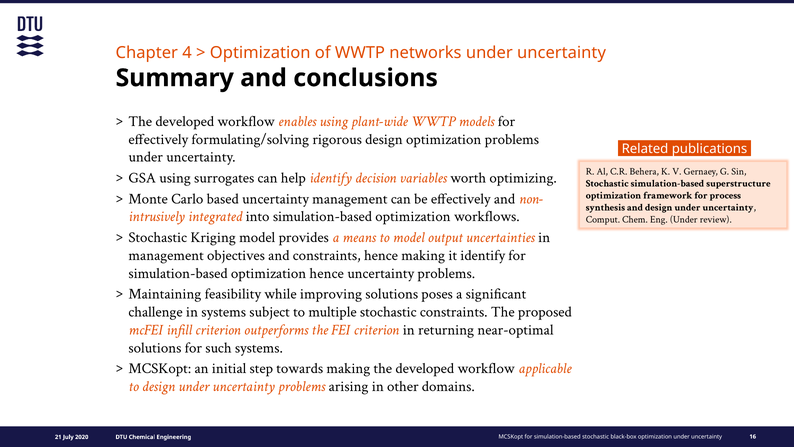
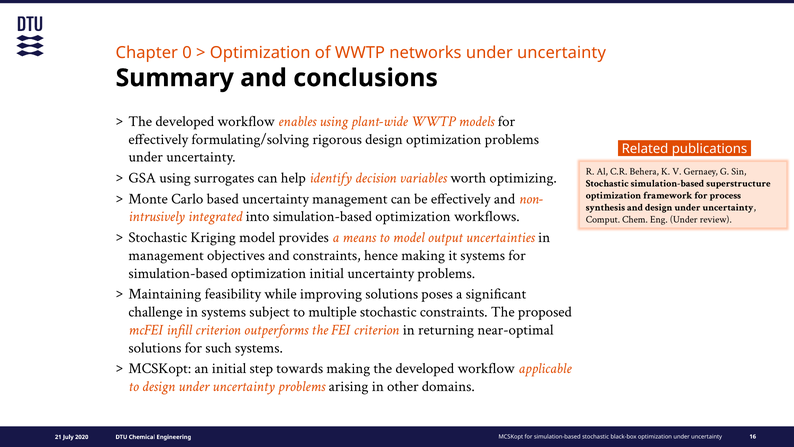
4: 4 -> 0 (187, 53)
it identify: identify -> systems (483, 255)
optimization hence: hence -> initial (327, 273)
